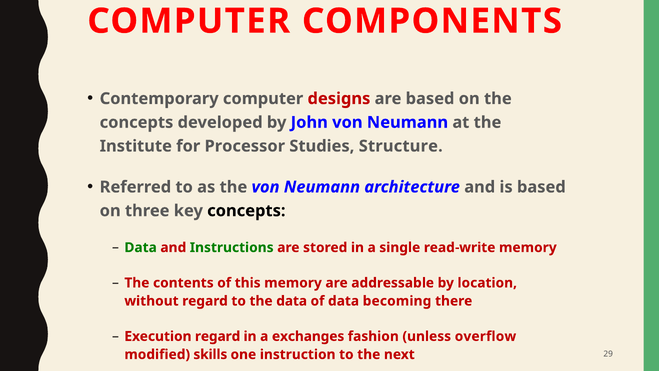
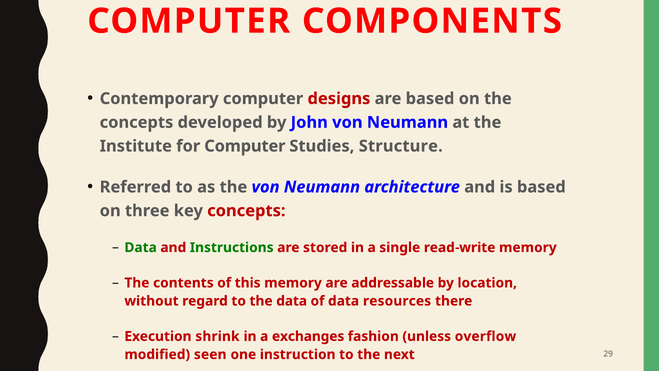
for Processor: Processor -> Computer (245, 146)
concepts colour: black -> red (246, 211)
becoming: becoming -> resources (397, 301)
Execution regard: regard -> shrink (217, 336)
skills: skills -> seen (210, 354)
